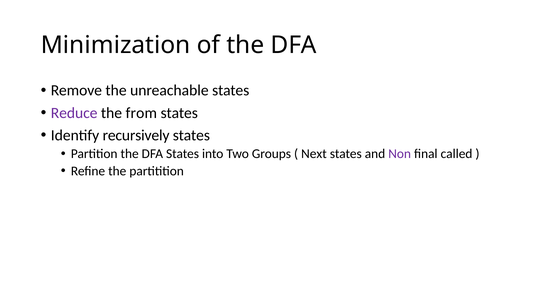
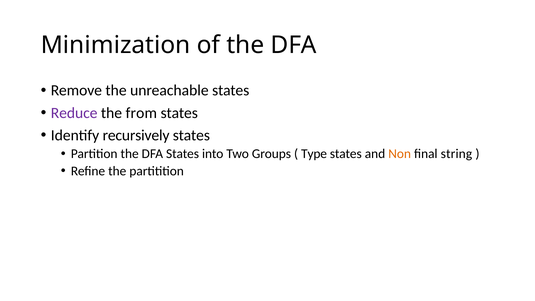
Next: Next -> Type (314, 154)
Non colour: purple -> orange (400, 154)
called: called -> string (456, 154)
